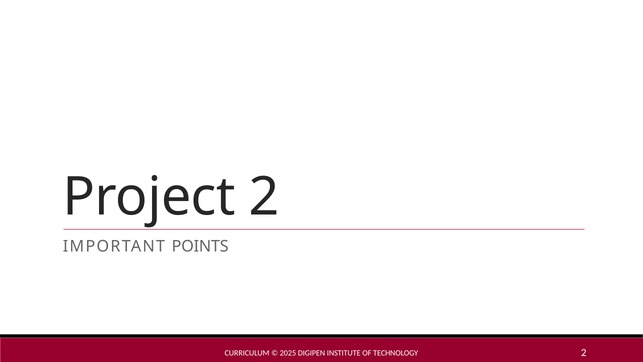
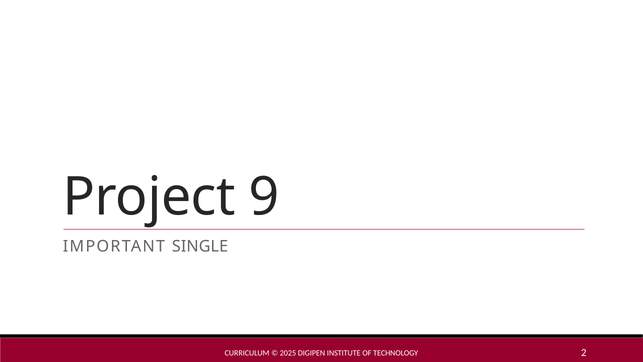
Project 2: 2 -> 9 (264, 197)
POINTS: POINTS -> SINGLE (200, 246)
